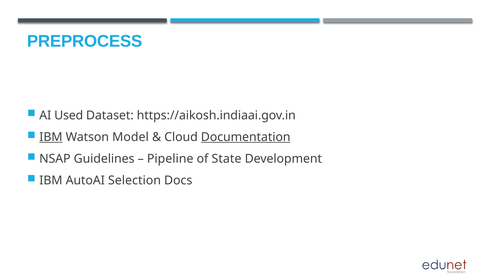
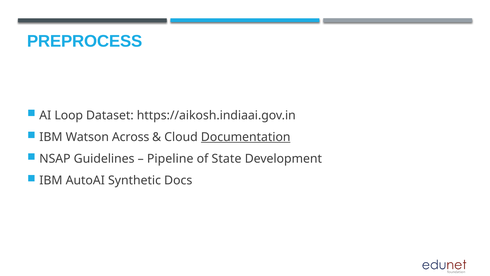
Used: Used -> Loop (69, 115)
IBM underline: present -> none (51, 137)
Model: Model -> Across (131, 137)
Selection: Selection -> Synthetic (135, 180)
